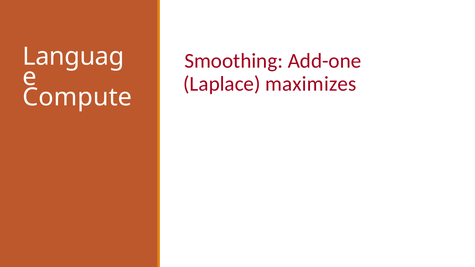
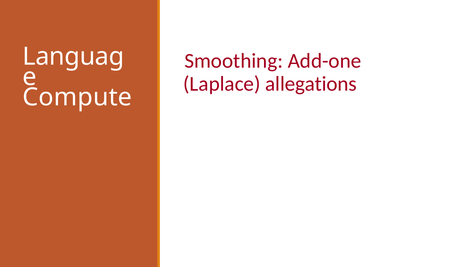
maximizes: maximizes -> allegations (311, 84)
